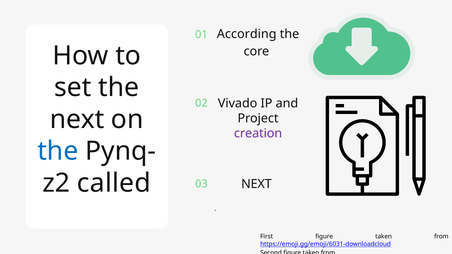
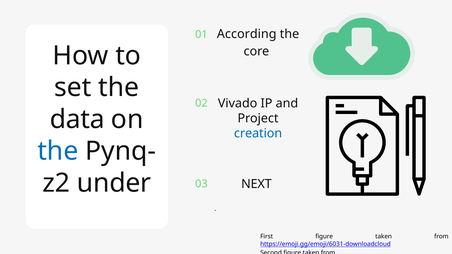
next: next -> data (77, 119)
creation colour: purple -> blue (258, 134)
called: called -> under (114, 183)
